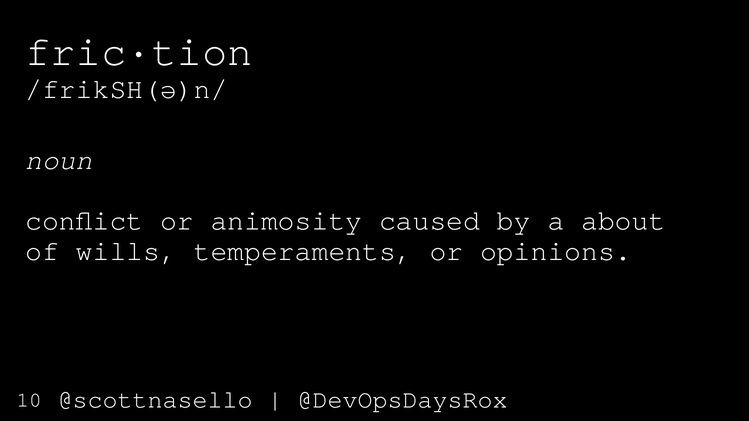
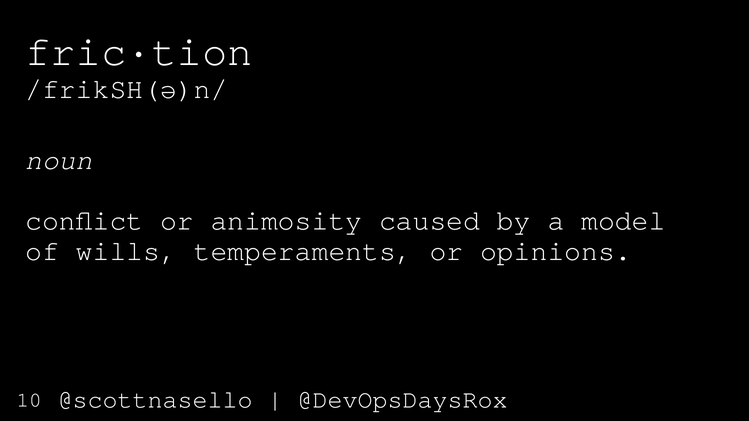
about: about -> model (623, 221)
